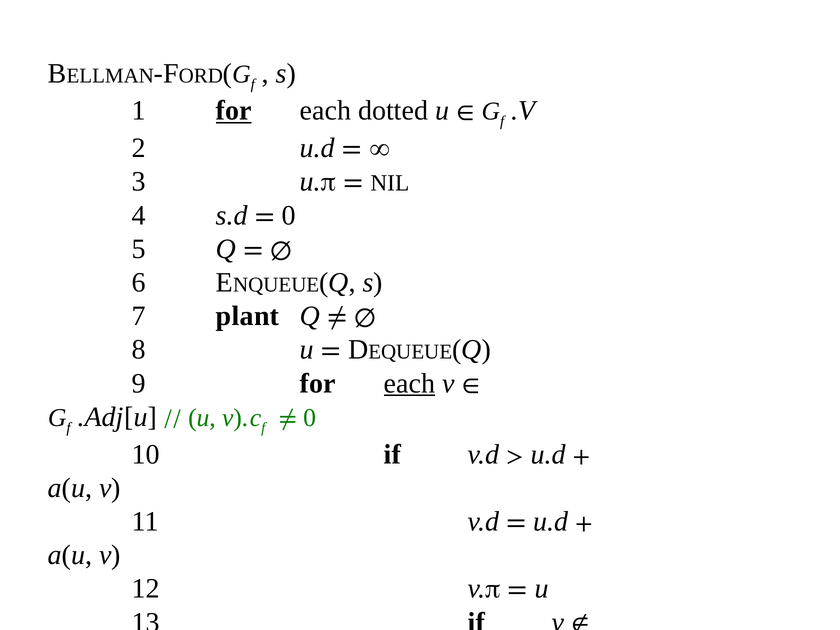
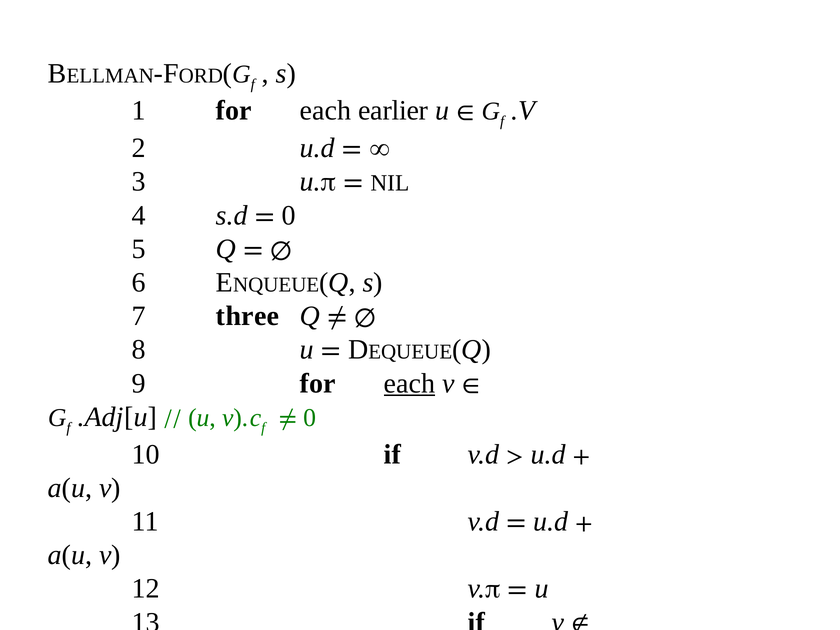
for underline: present -> none (234, 111)
dotted: dotted -> earlier (393, 111)
plant: plant -> three (248, 316)
